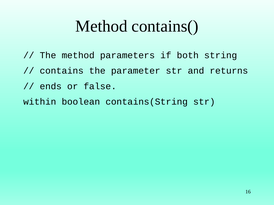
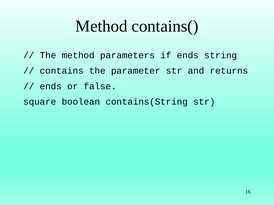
if both: both -> ends (188, 55)
within: within -> square (40, 102)
